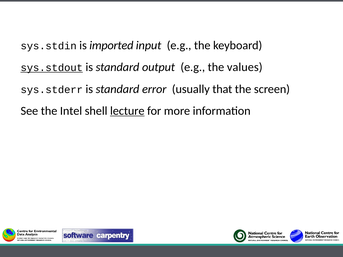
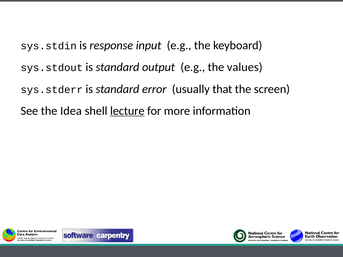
imported: imported -> response (111, 46)
sys.stdout underline: present -> none (52, 68)
Intel: Intel -> Idea (71, 111)
